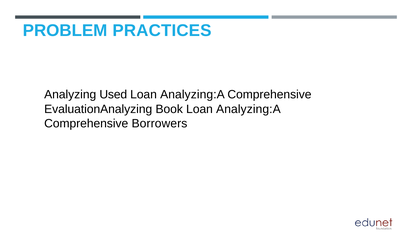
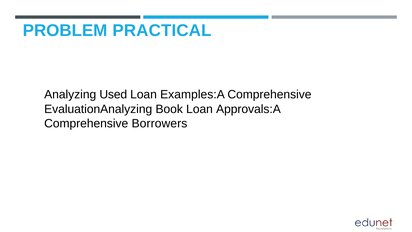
PRACTICES: PRACTICES -> PRACTICAL (162, 31)
Analyzing:A: Analyzing:A -> Examples:A (192, 95)
Analyzing:A: Analyzing:A -> Approvals:A (248, 109)
